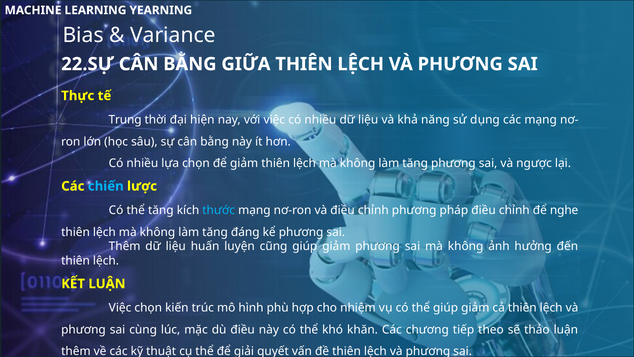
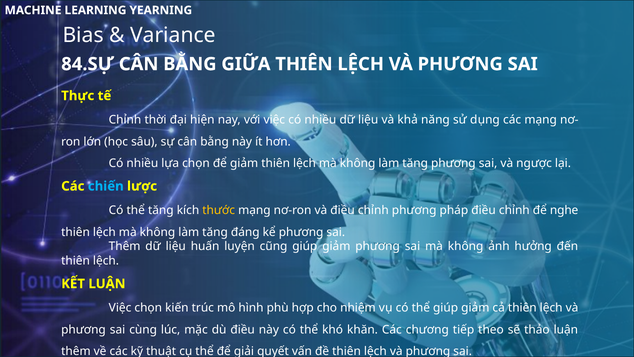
22.SỰ: 22.SỰ -> 84.SỰ (88, 64)
Trung: Trung -> Chỉnh (125, 120)
thước colour: light blue -> yellow (219, 210)
